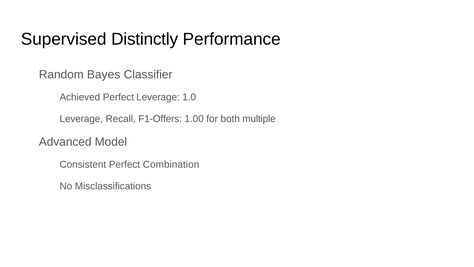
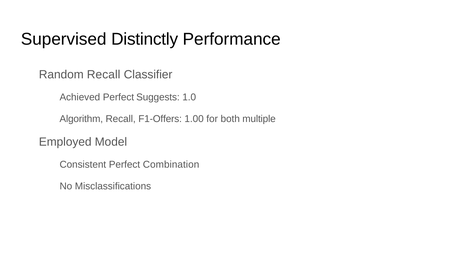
Random Bayes: Bayes -> Recall (104, 75)
Perfect Leverage: Leverage -> Suggests (158, 97)
Leverage: Leverage -> Algorithm (81, 119)
Advanced: Advanced -> Employed (65, 142)
